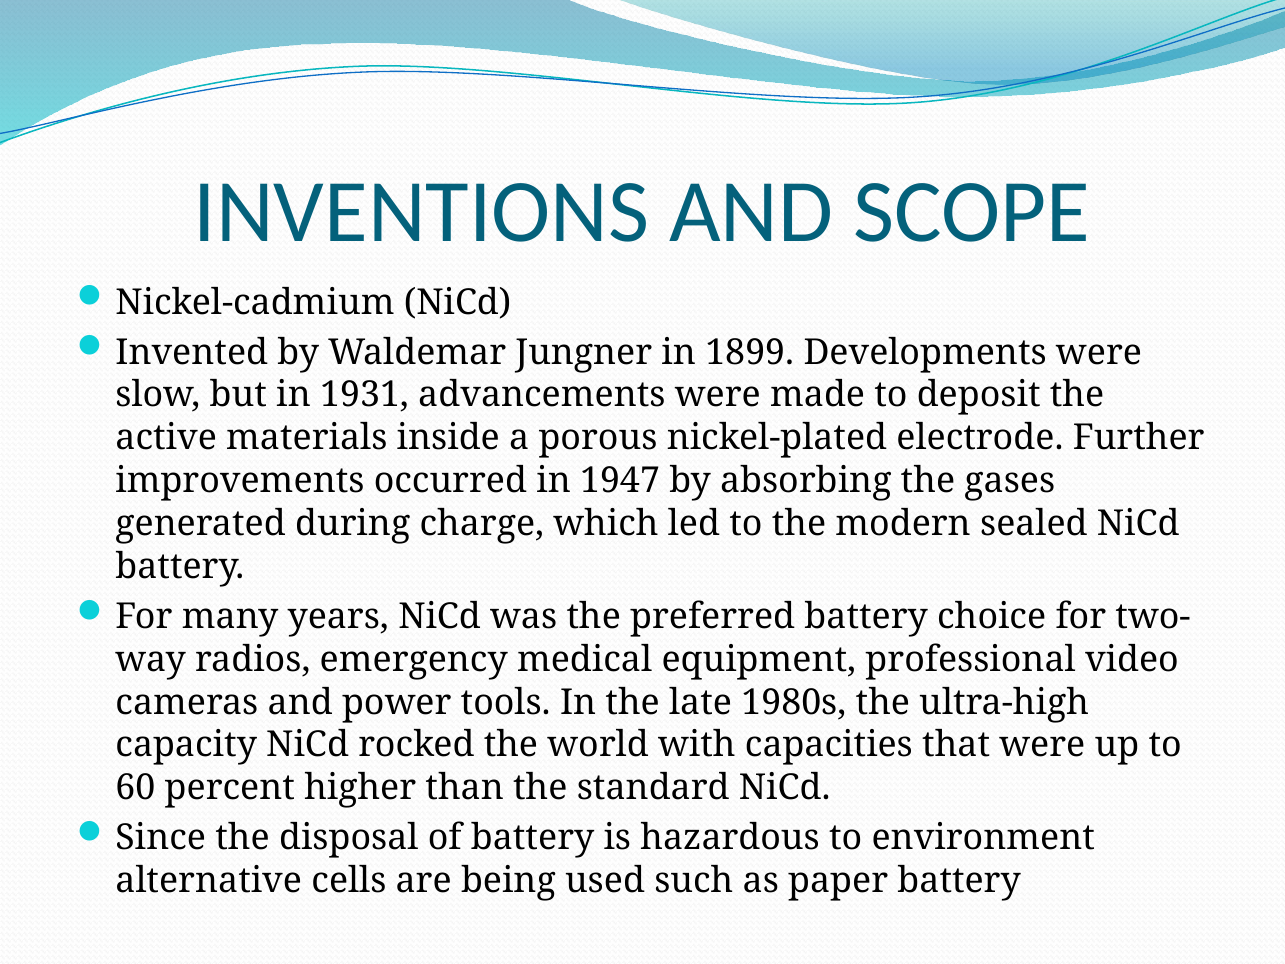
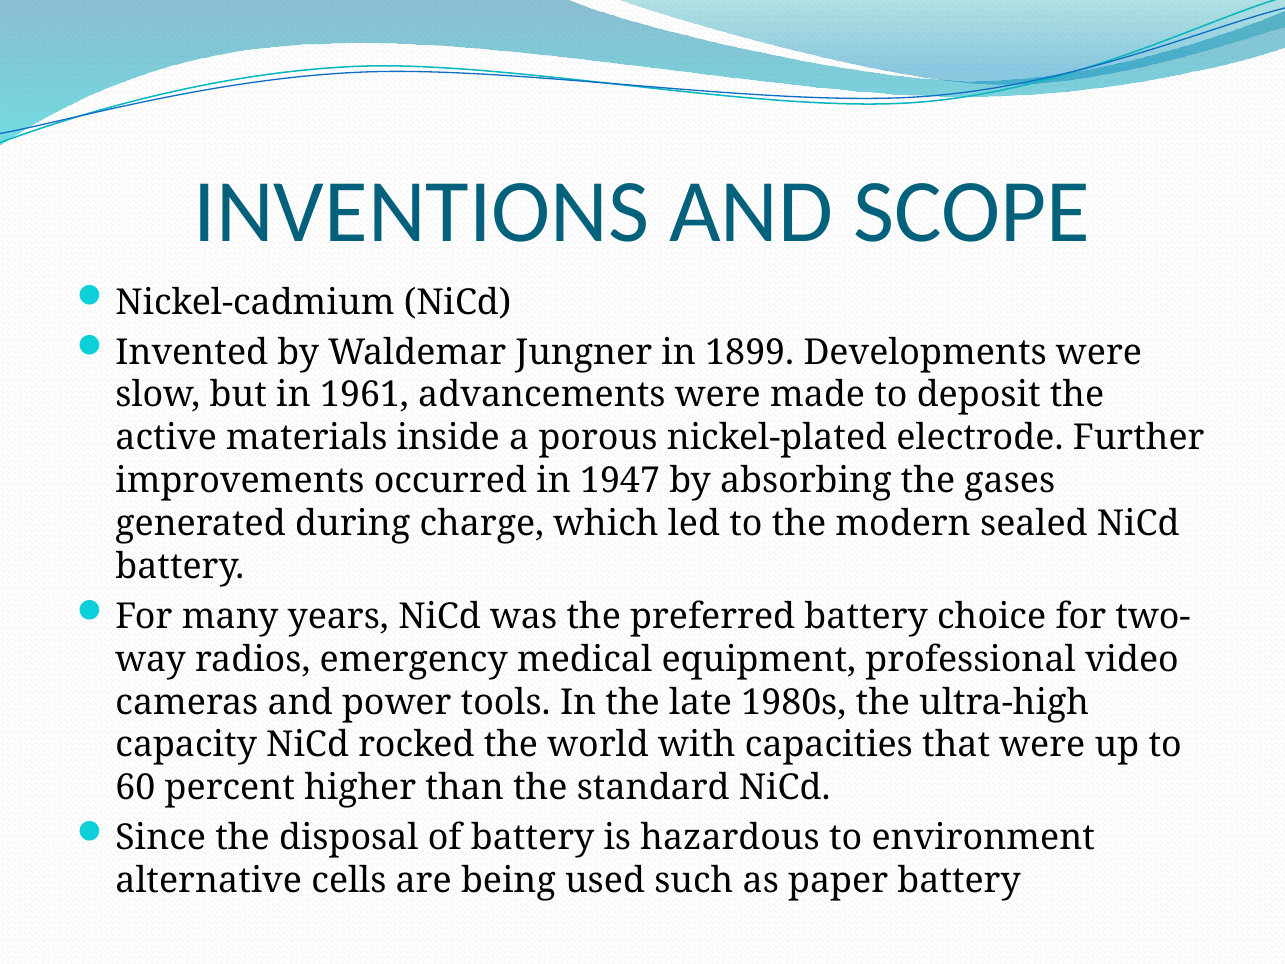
1931: 1931 -> 1961 (365, 395)
